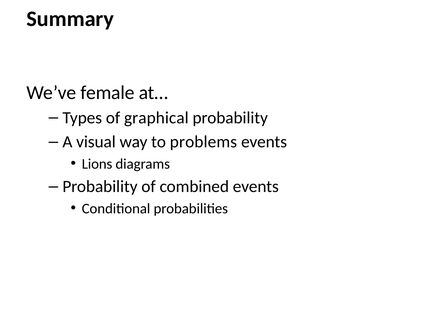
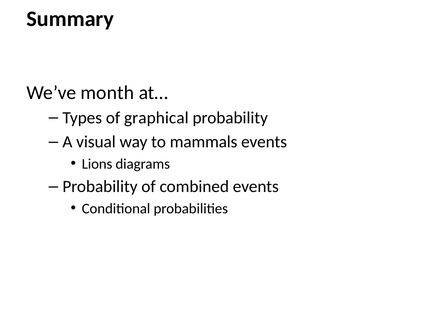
female: female -> month (107, 93)
problems: problems -> mammals (204, 142)
